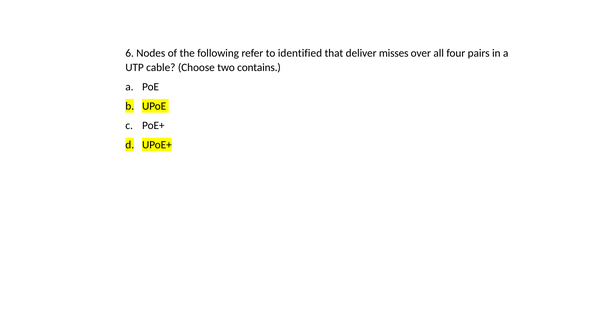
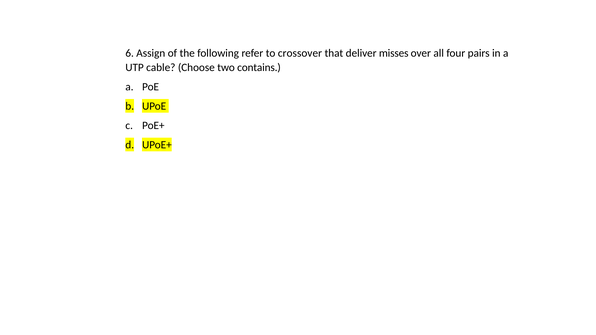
Nodes: Nodes -> Assign (151, 53)
identified: identified -> crossover (300, 53)
